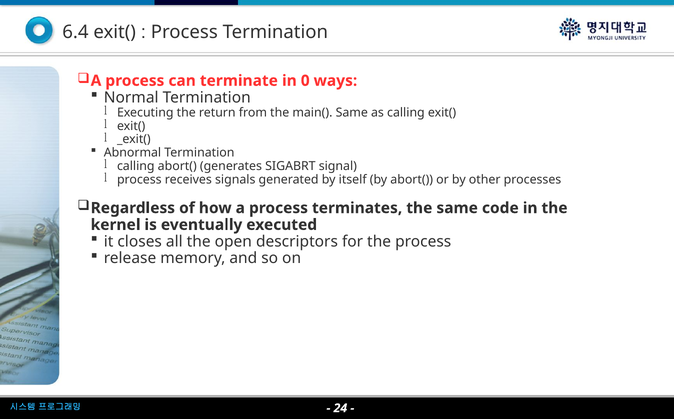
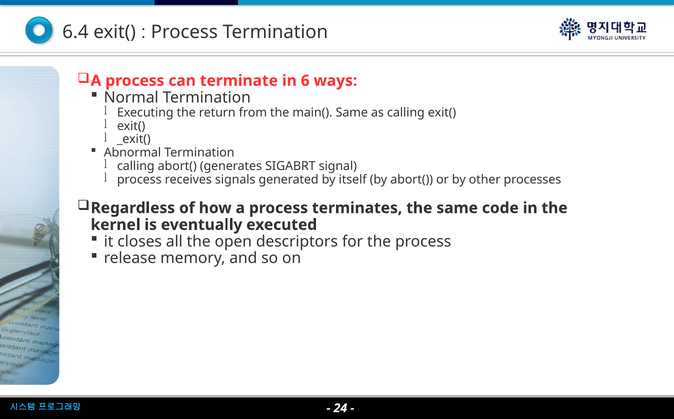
0: 0 -> 6 (305, 81)
